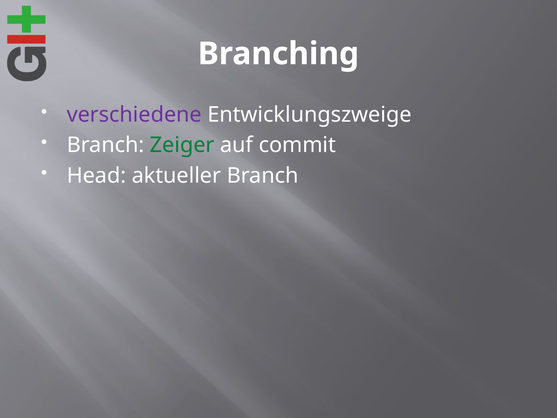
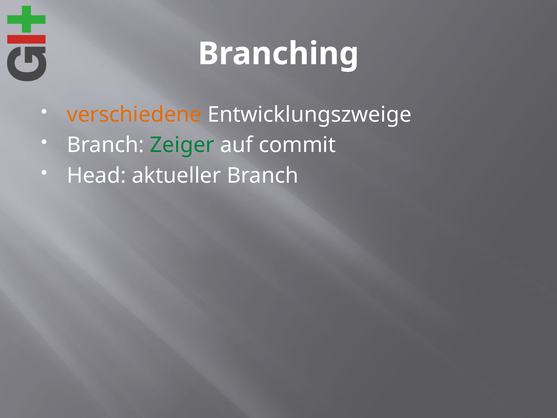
verschiedene colour: purple -> orange (134, 115)
